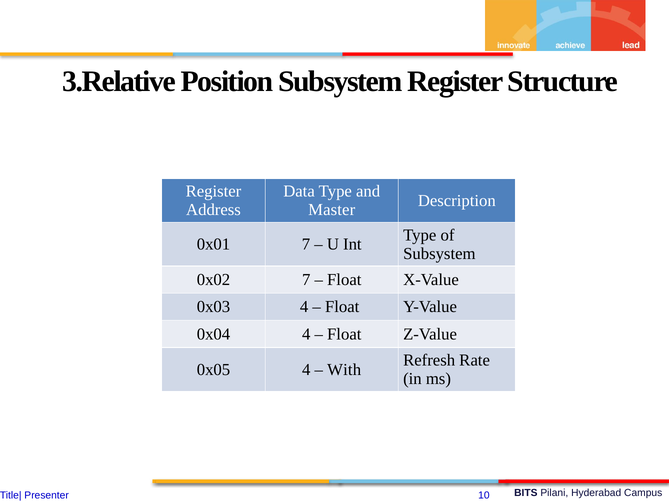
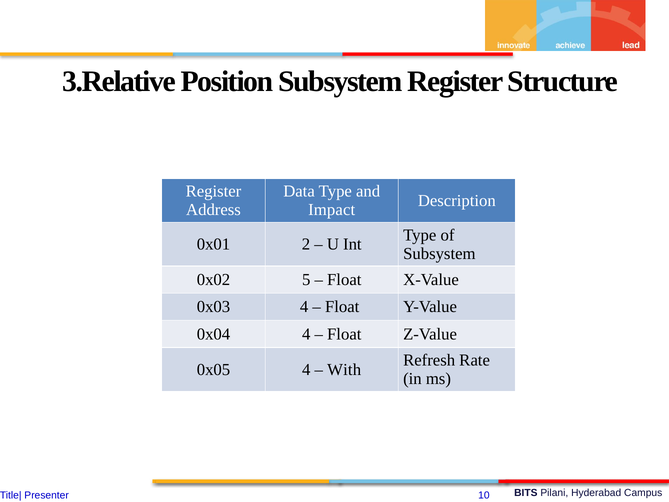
Master: Master -> Impact (332, 210)
0x01 7: 7 -> 2 (306, 244)
0x02 7: 7 -> 5 (306, 280)
